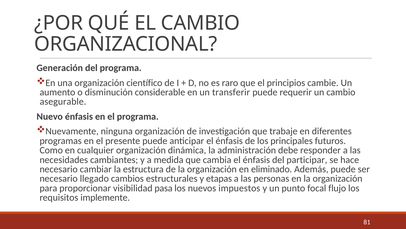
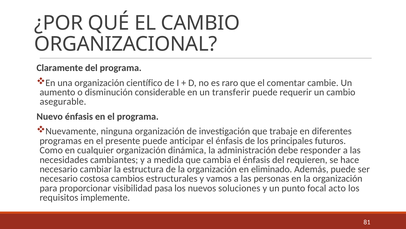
Generación: Generación -> Claramente (60, 68)
principios: principios -> comentar (286, 83)
participar: participar -> requieren (307, 159)
llegado: llegado -> costosa (94, 178)
etapas: etapas -> vamos (219, 178)
impuestos: impuestos -> soluciones (239, 188)
flujo: flujo -> acto (337, 188)
